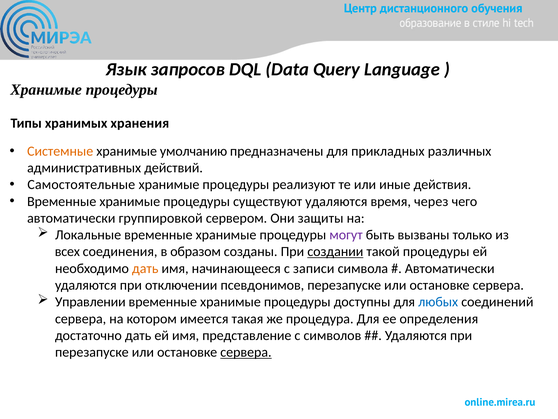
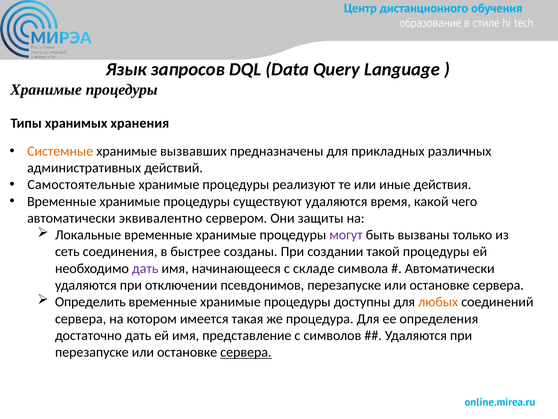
умолчанию: умолчанию -> вызвавших (193, 151)
через: через -> какой (431, 201)
группировкой: группировкой -> эквивалентно (161, 218)
всех: всех -> сеть (67, 251)
образом: образом -> быстрее (195, 251)
создании underline: present -> none (335, 251)
дать colour: orange -> purple (145, 268)
записи: записи -> складе (314, 268)
Управлении: Управлении -> Определить (90, 302)
любых colour: blue -> orange (438, 302)
